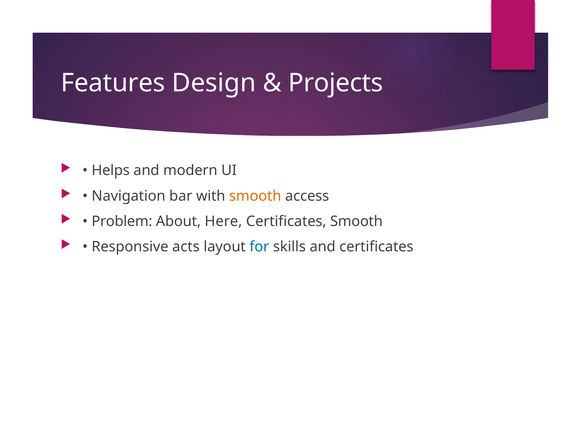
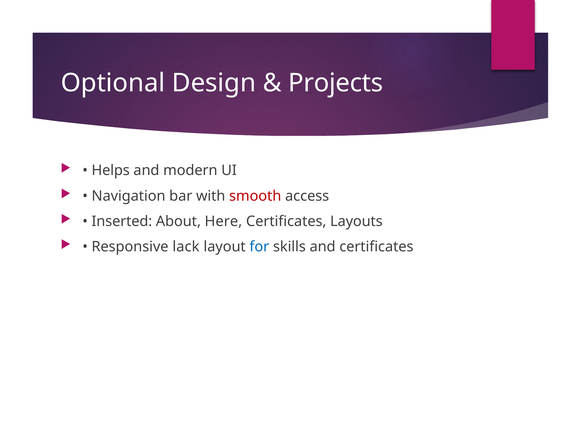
Features: Features -> Optional (113, 83)
smooth colour: orange -> red (255, 196)
Problem: Problem -> Inserted (122, 221)
Certificates Smooth: Smooth -> Layouts (356, 221)
acts: acts -> lack (186, 247)
